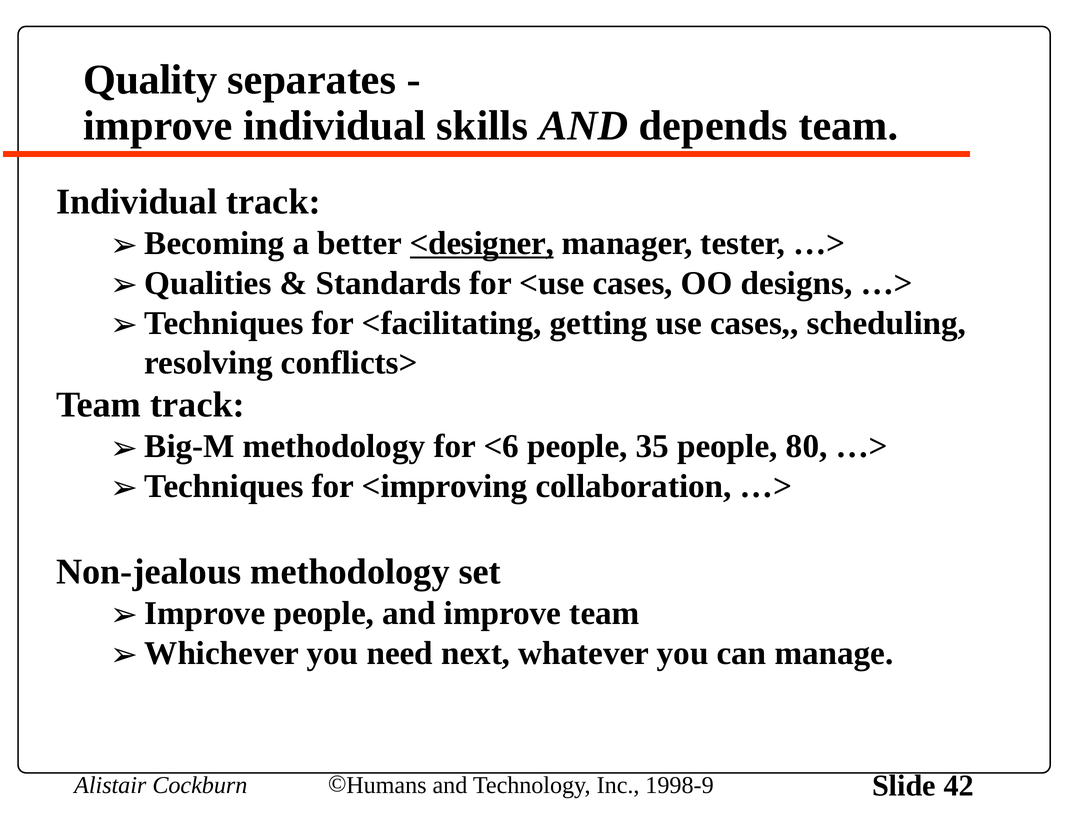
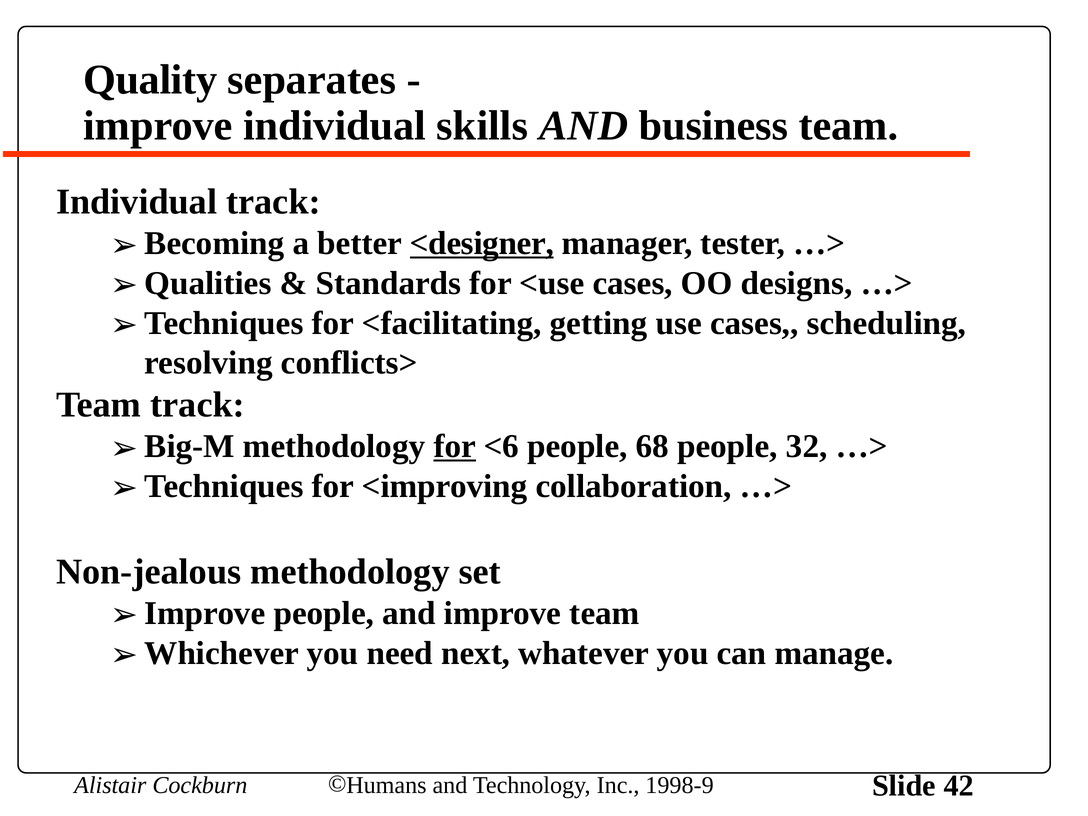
depends: depends -> business (713, 126)
for underline: none -> present (455, 446)
35: 35 -> 68 (652, 446)
80: 80 -> 32 (807, 446)
